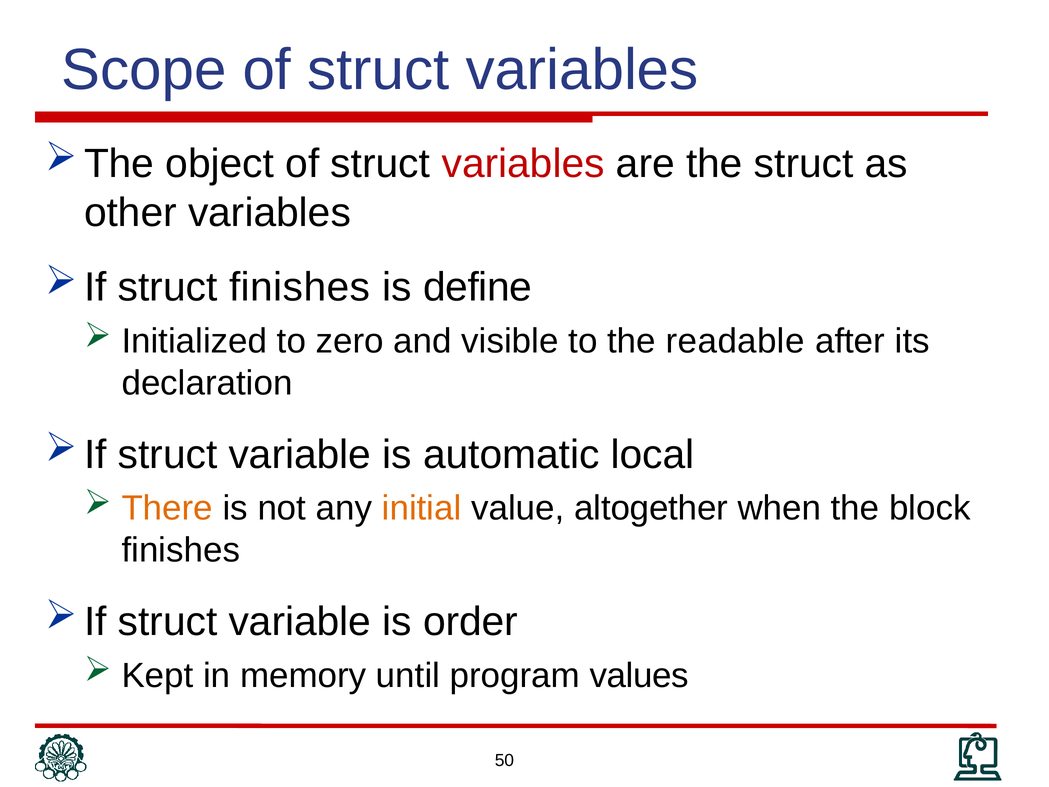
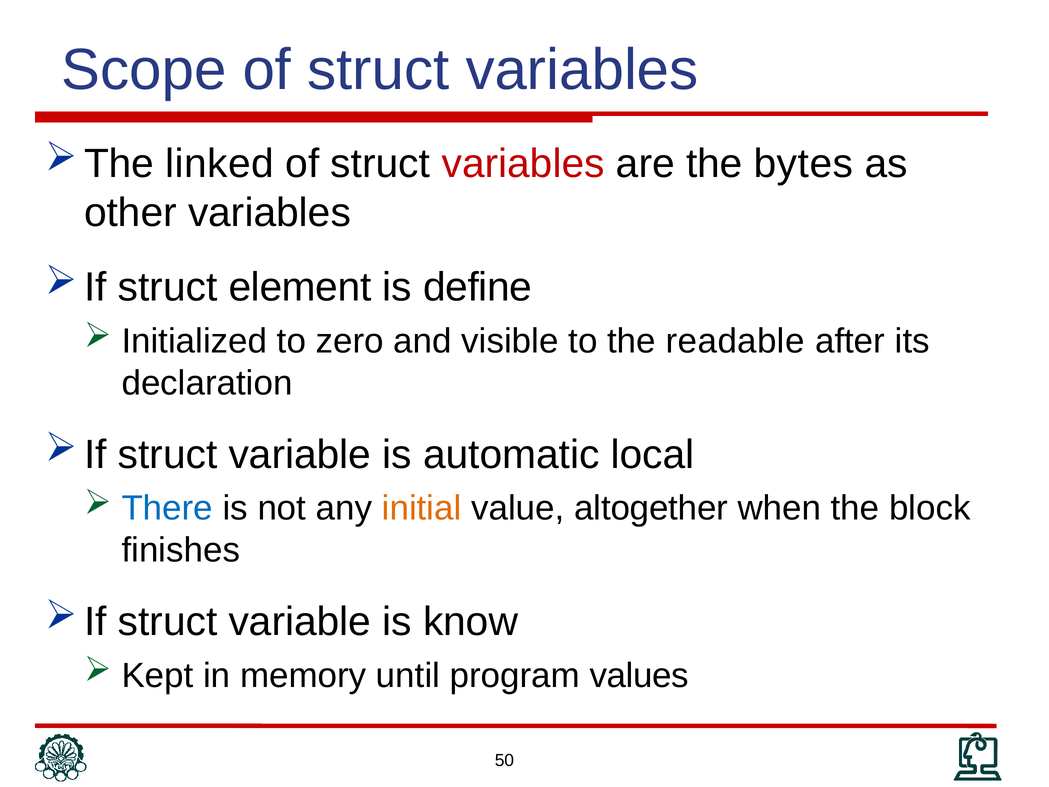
object: object -> linked (220, 164)
the struct: struct -> bytes (803, 164)
struct finishes: finishes -> element (300, 287)
There colour: orange -> blue (167, 508)
order: order -> know (471, 622)
